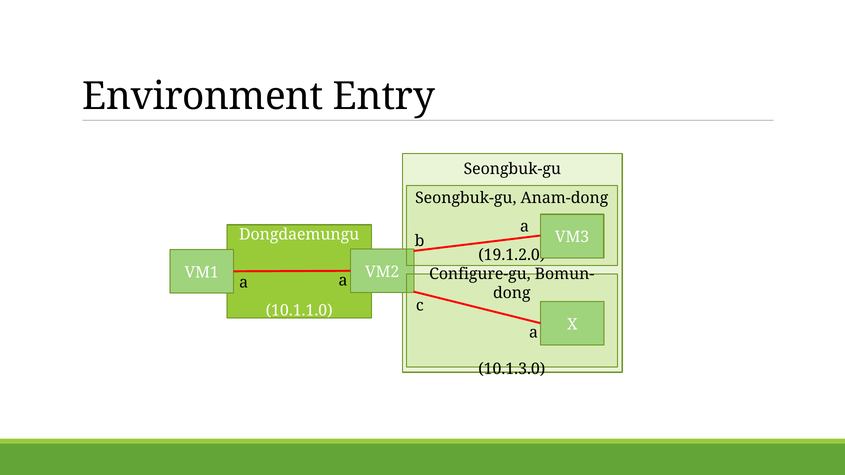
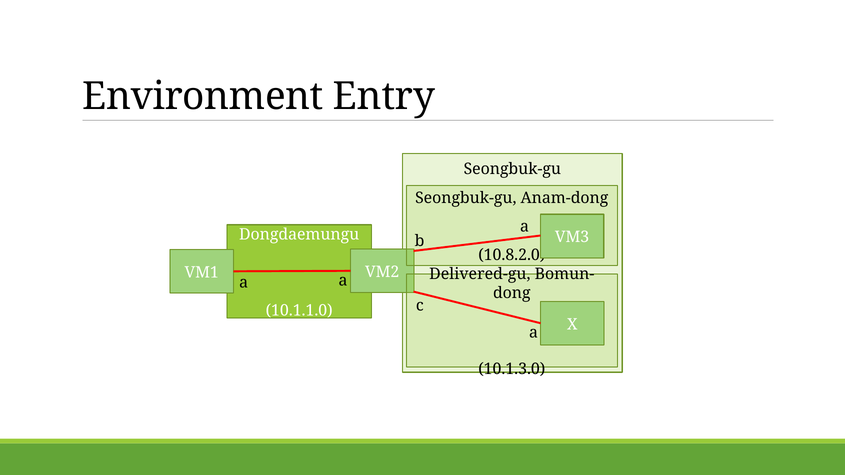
19.1.2.0: 19.1.2.0 -> 10.8.2.0 (512, 255)
Configure-gu: Configure-gu -> Delivered-gu (480, 274)
